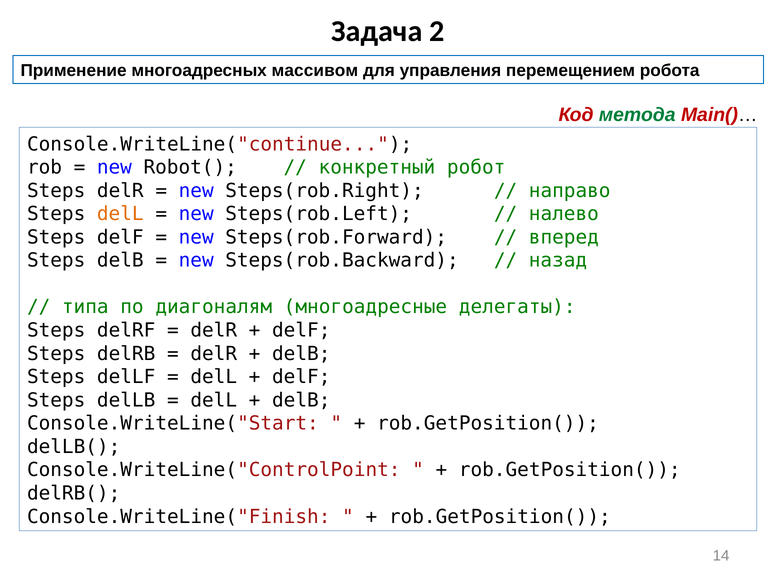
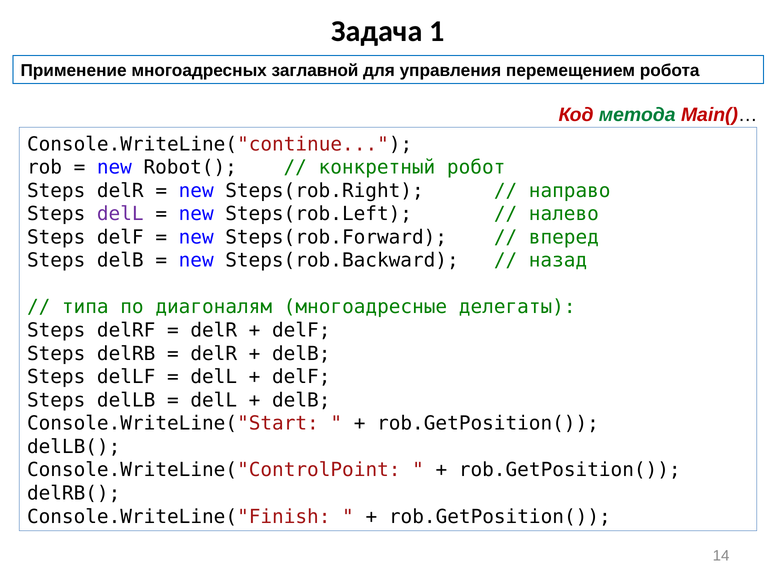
2: 2 -> 1 (437, 31)
массивом: массивом -> заглавной (315, 71)
delL colour: orange -> purple (120, 214)
